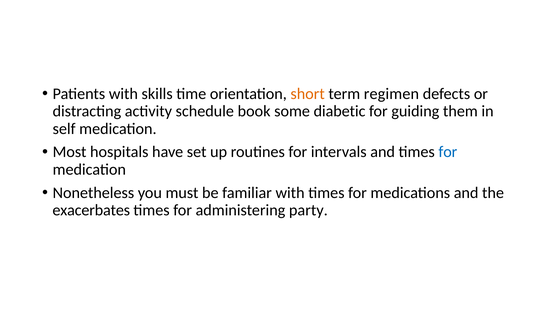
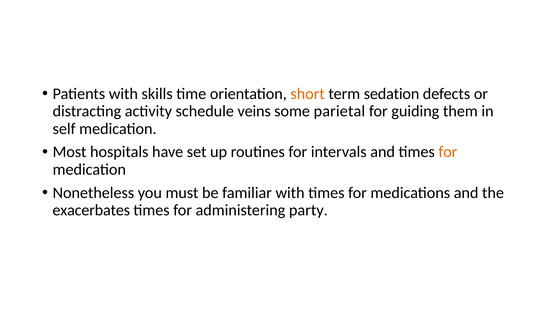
regimen: regimen -> sedation (392, 94)
book: book -> veins (254, 111)
diabetic: diabetic -> parietal (339, 111)
for colour: blue -> orange (448, 152)
